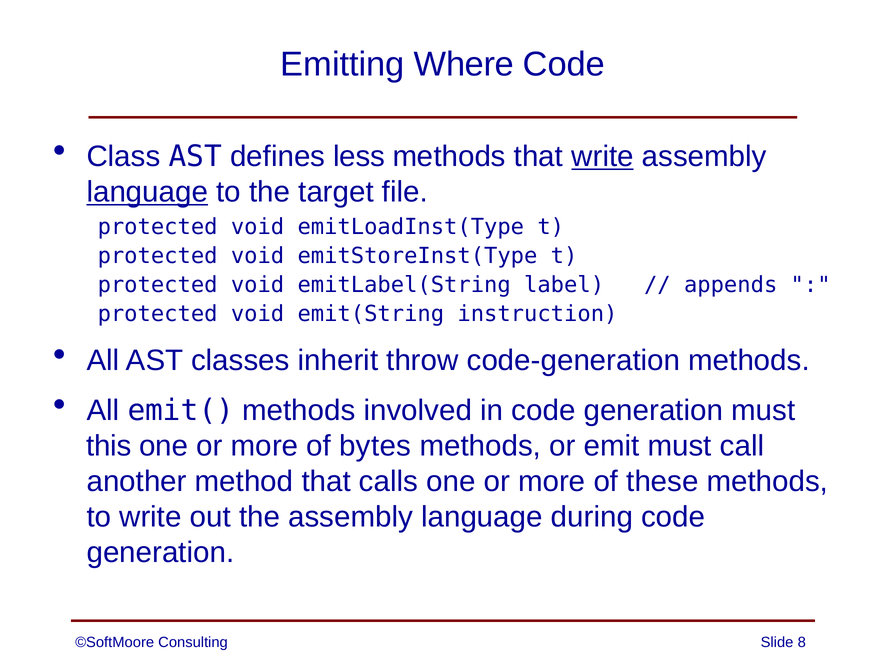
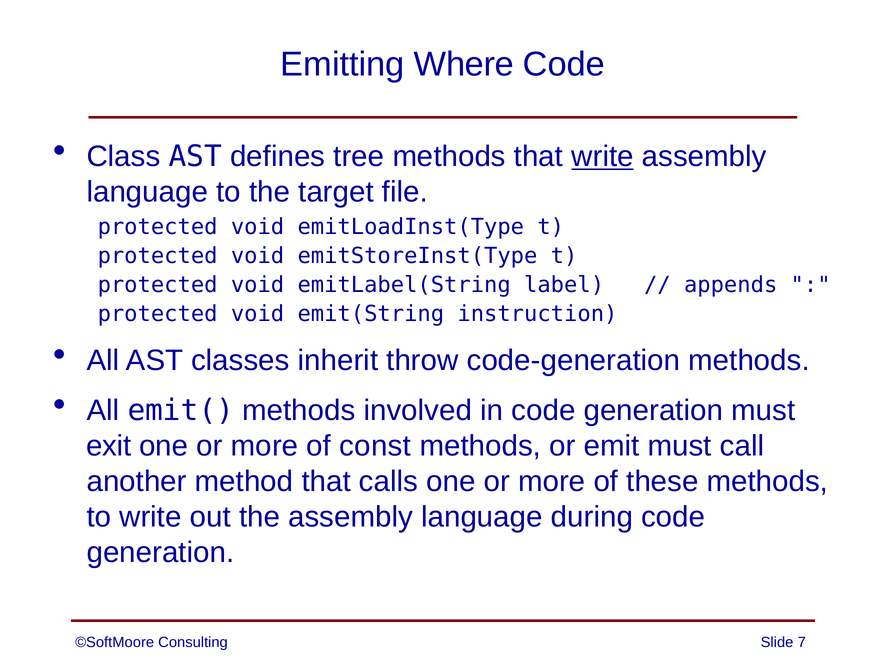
less: less -> tree (359, 156)
language underline: present -> none (147, 192)
this: this -> exit (109, 446)
bytes: bytes -> const (375, 446)
8: 8 -> 7 (802, 642)
